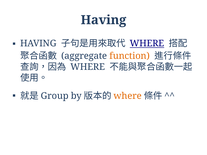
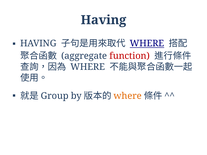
function colour: orange -> red (130, 56)
